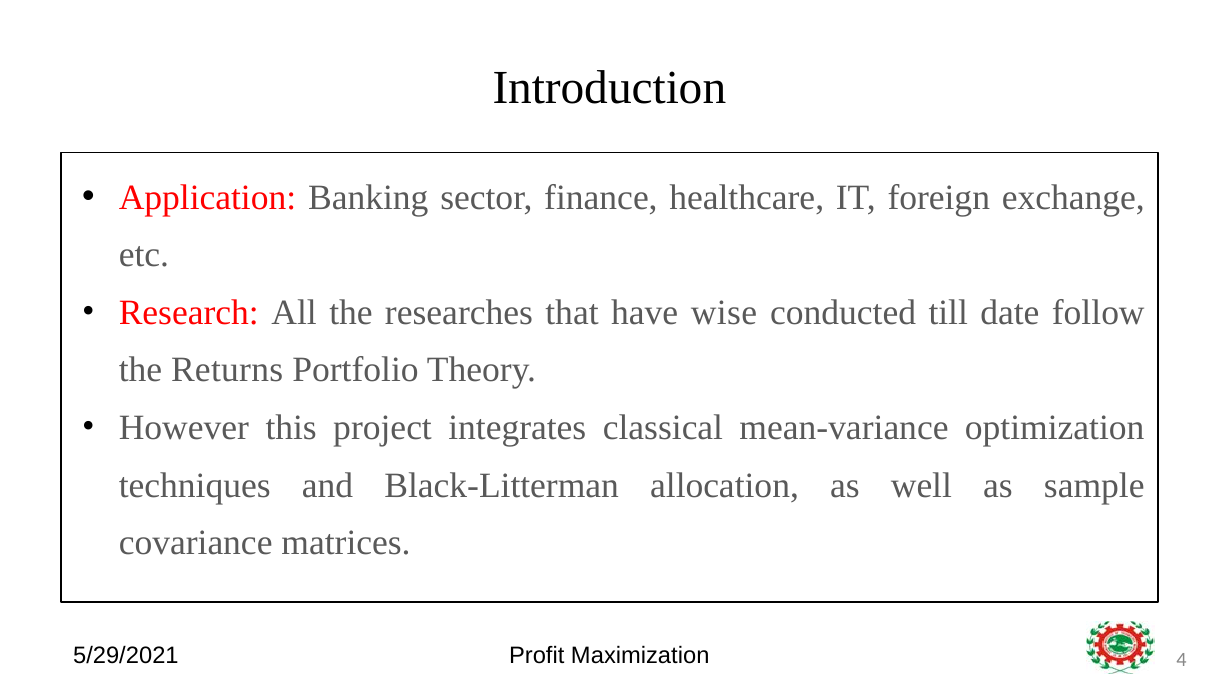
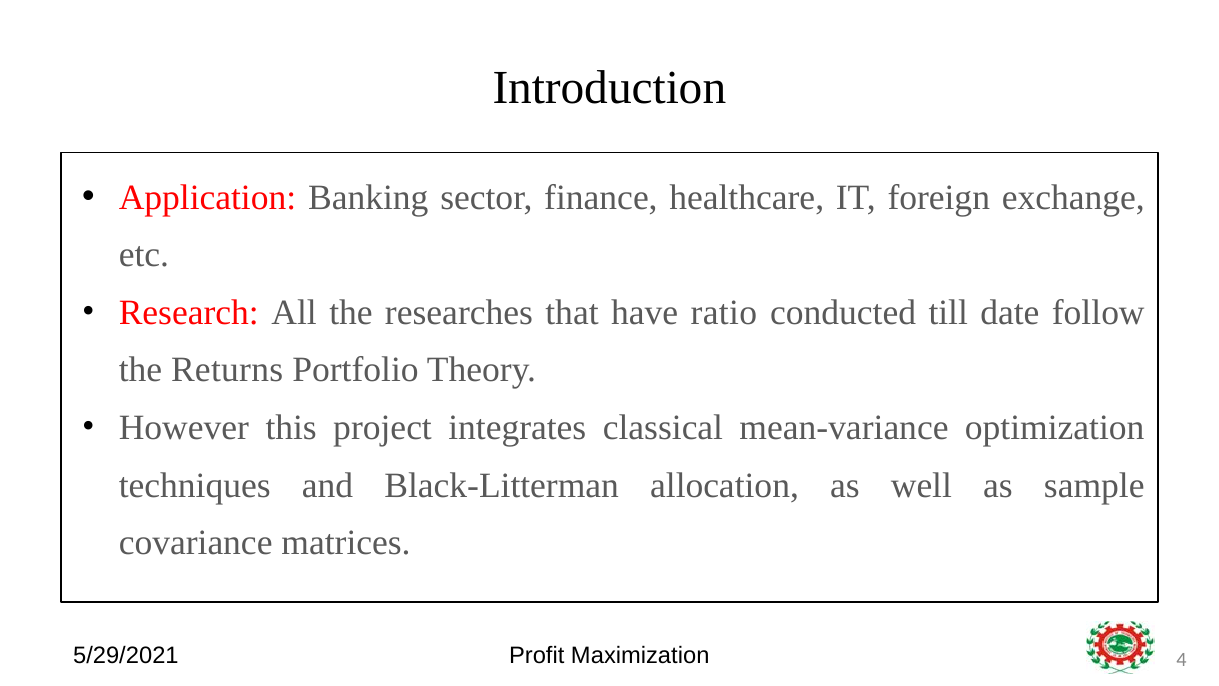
wise: wise -> ratio (724, 312)
